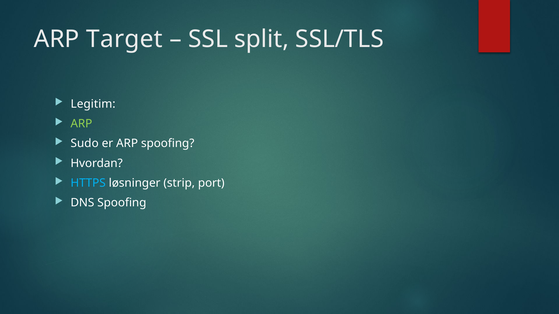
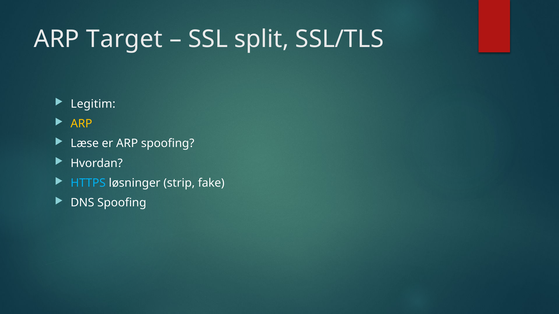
ARP colour: light green -> yellow (81, 124)
Sudo: Sudo -> Læse (85, 144)
port: port -> fake (211, 183)
